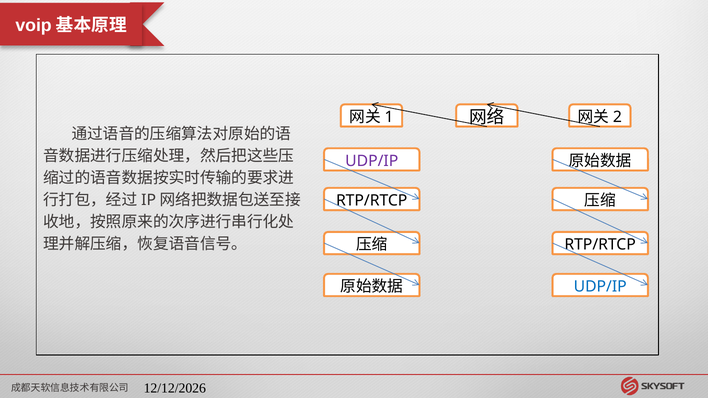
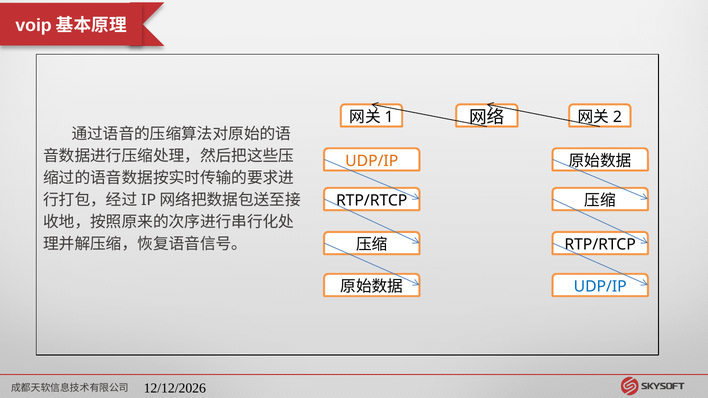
UDP/IP colour: purple -> orange (372, 161)
